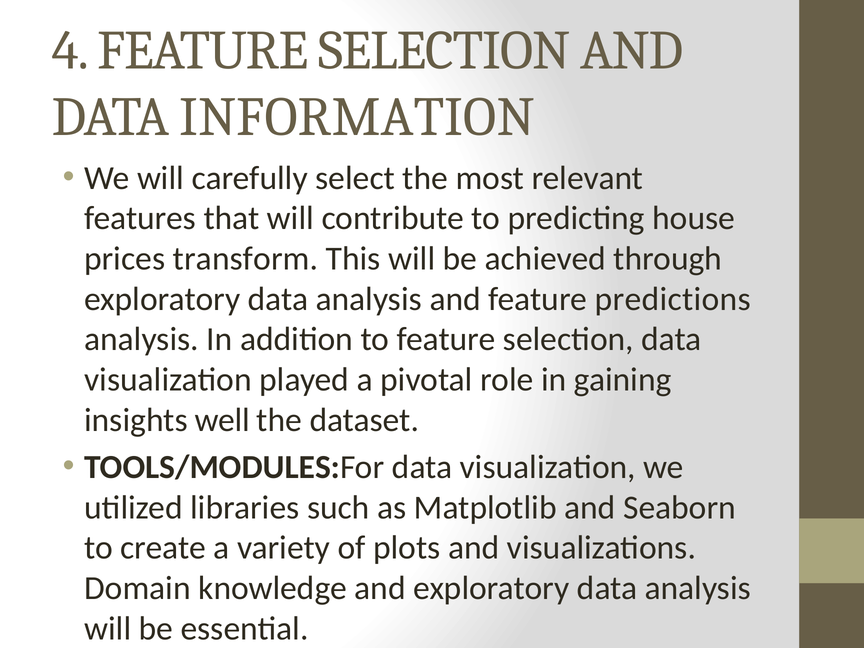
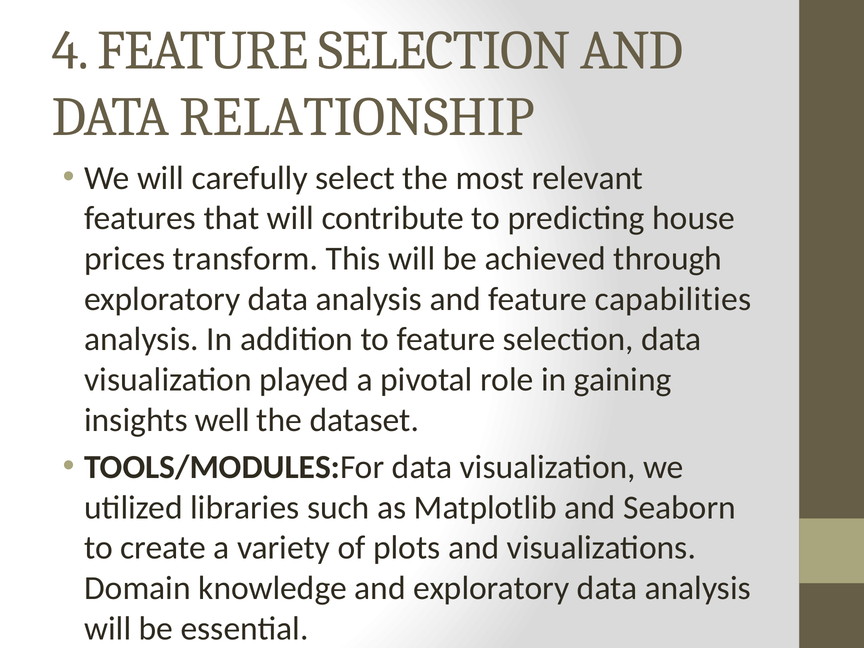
INFORMATION: INFORMATION -> RELATIONSHIP (357, 117)
predictions: predictions -> capabilities (673, 299)
